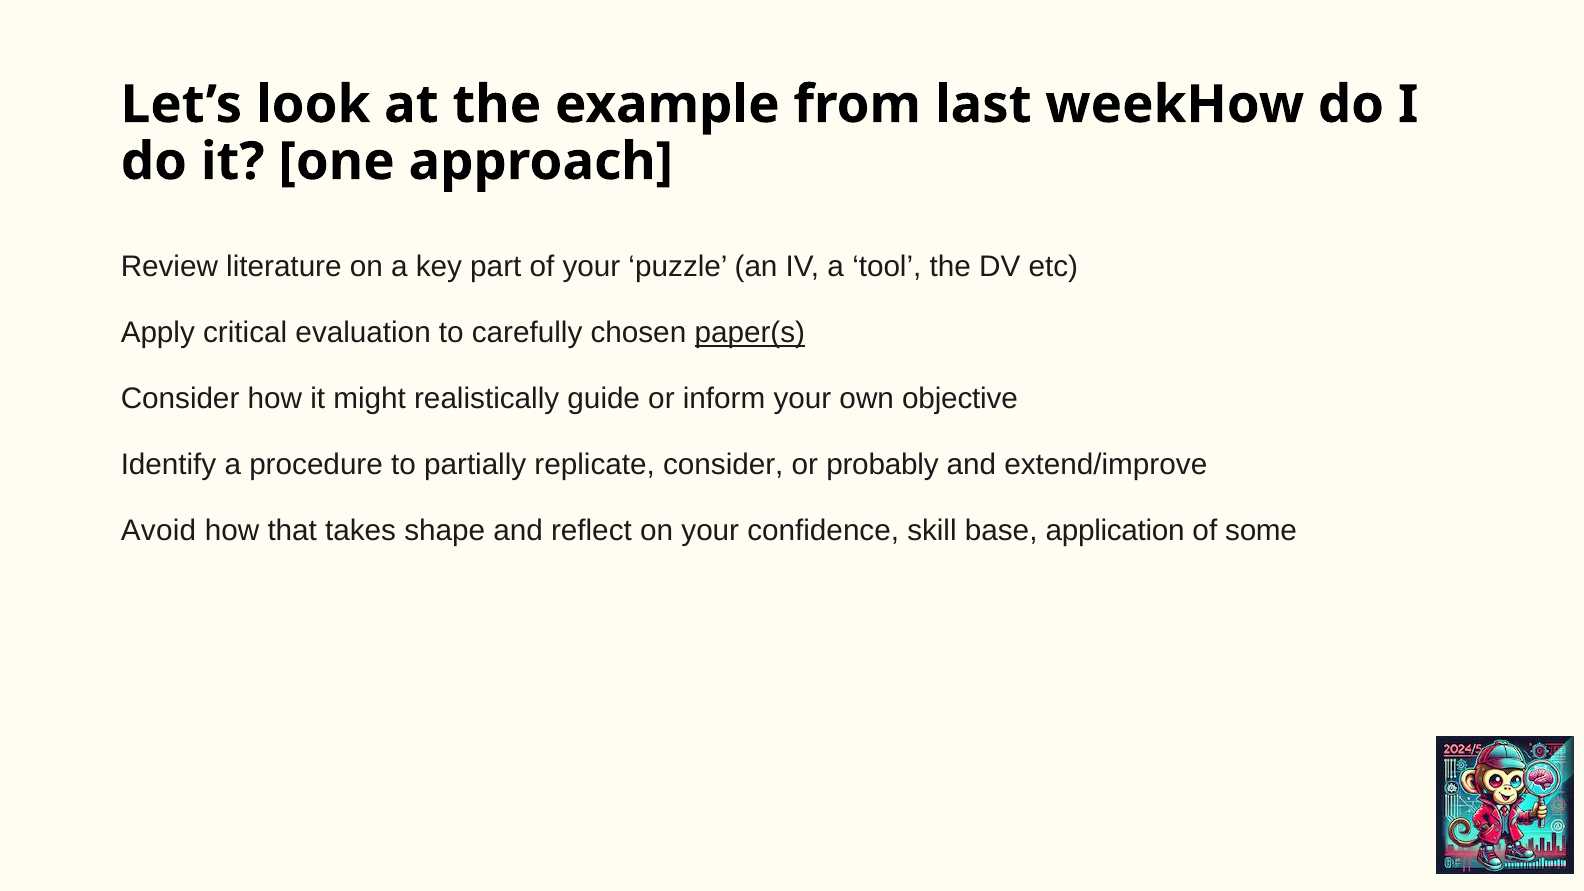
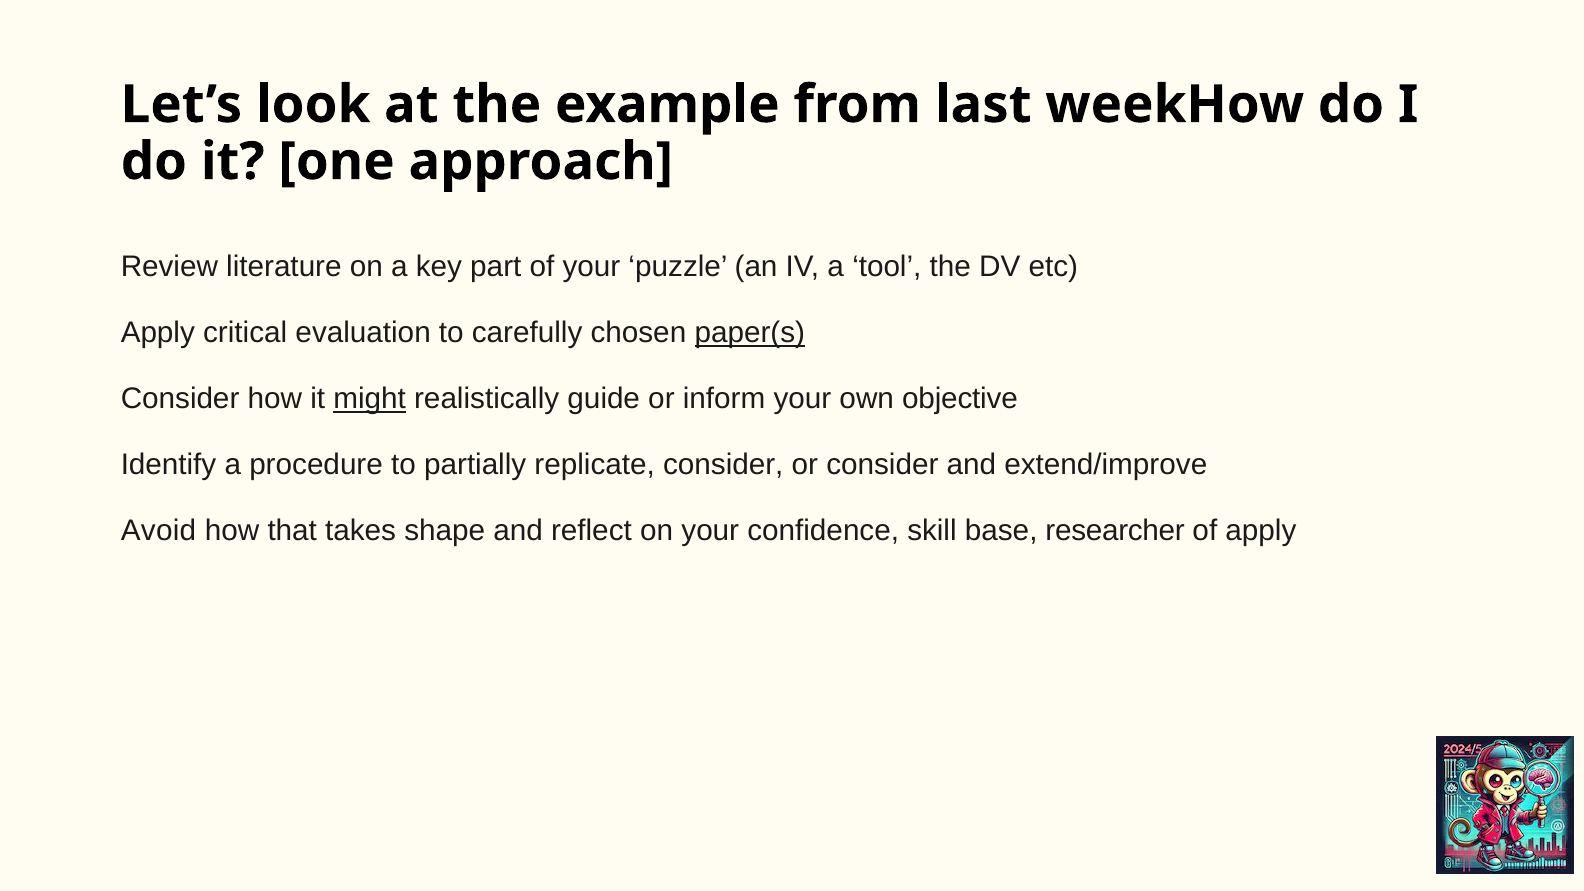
might underline: none -> present (370, 399)
or probably: probably -> consider (882, 465)
application: application -> researcher (1115, 531)
of some: some -> apply (1261, 531)
